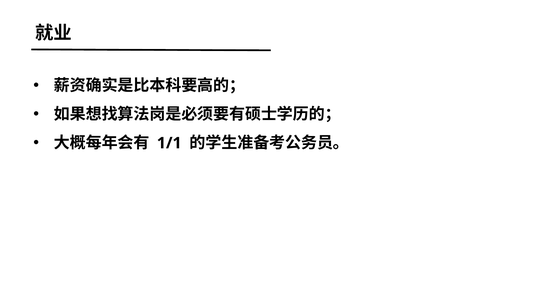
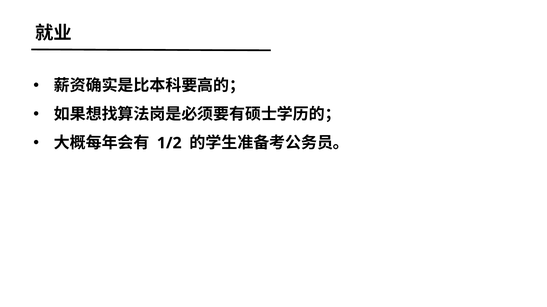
1/1: 1/1 -> 1/2 (169, 143)
